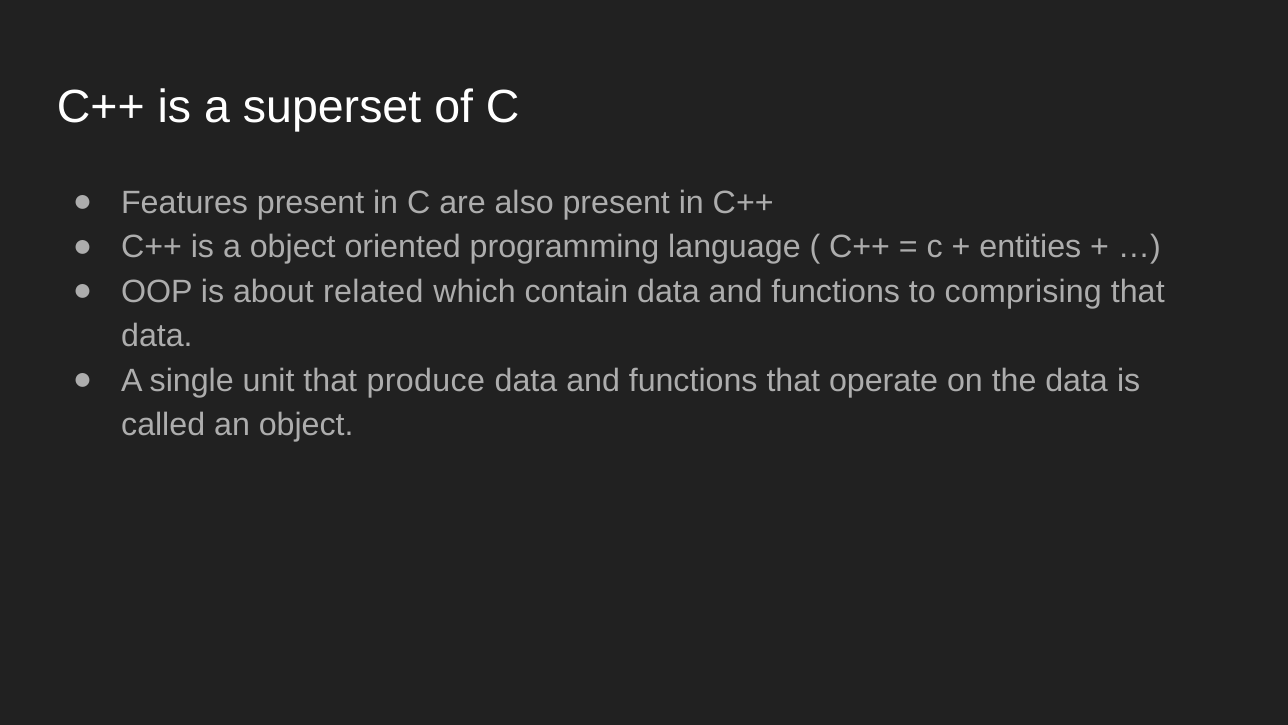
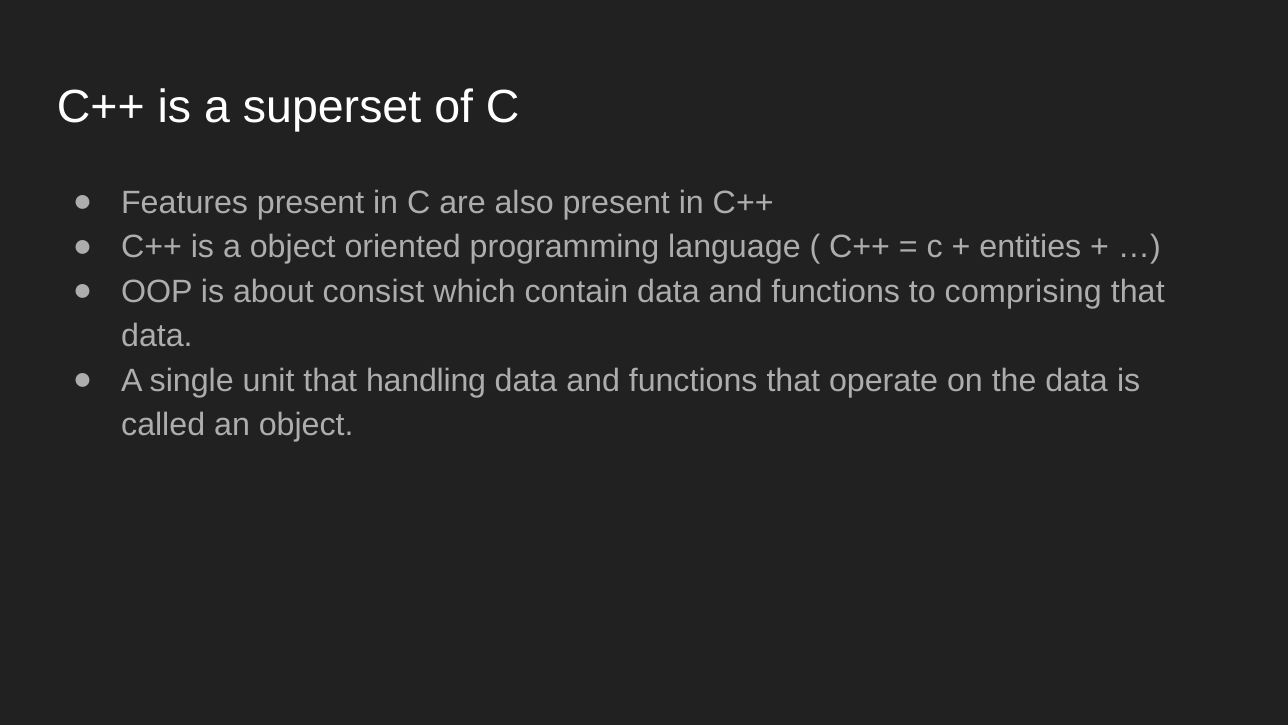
related: related -> consist (373, 291)
produce: produce -> handling (426, 380)
